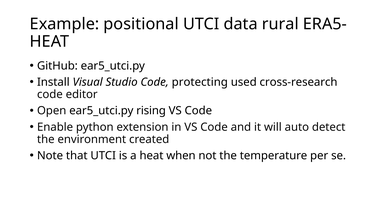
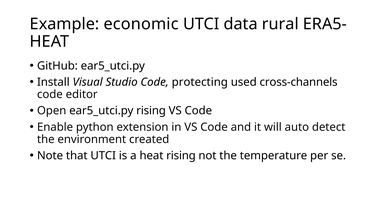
positional: positional -> economic (141, 24)
cross-research: cross-research -> cross-channels (299, 82)
heat when: when -> rising (181, 156)
